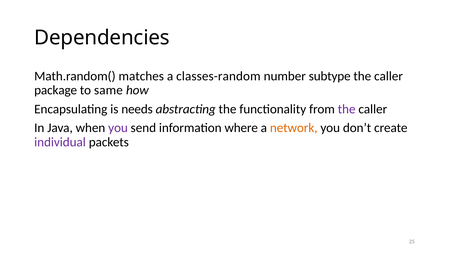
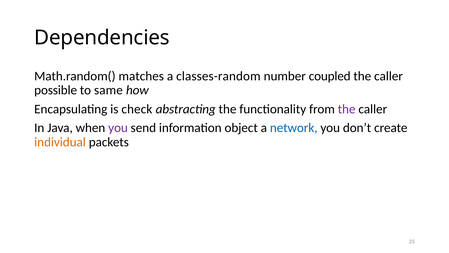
subtype: subtype -> coupled (330, 76)
package: package -> possible (56, 90)
needs: needs -> check (137, 109)
where: where -> object (241, 128)
network colour: orange -> blue (294, 128)
individual colour: purple -> orange (60, 142)
